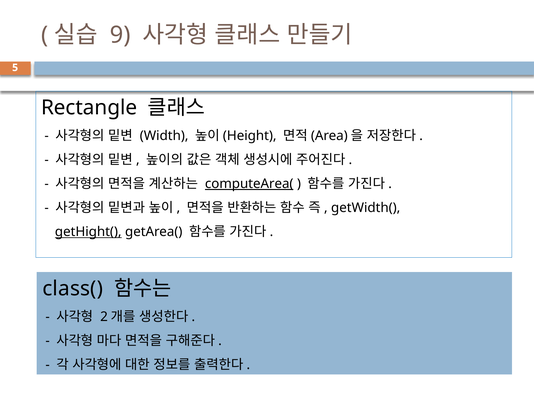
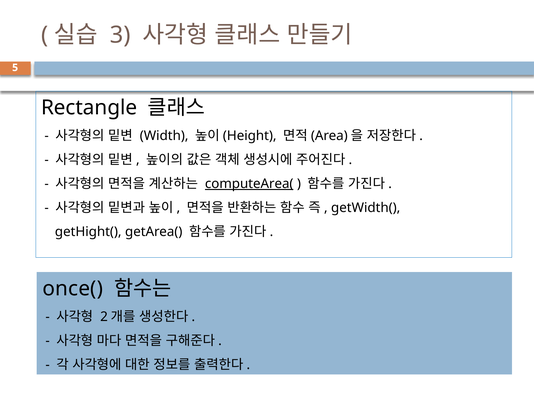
9: 9 -> 3 (120, 35)
getHight( underline: present -> none (88, 232)
class(: class( -> once( (73, 288)
